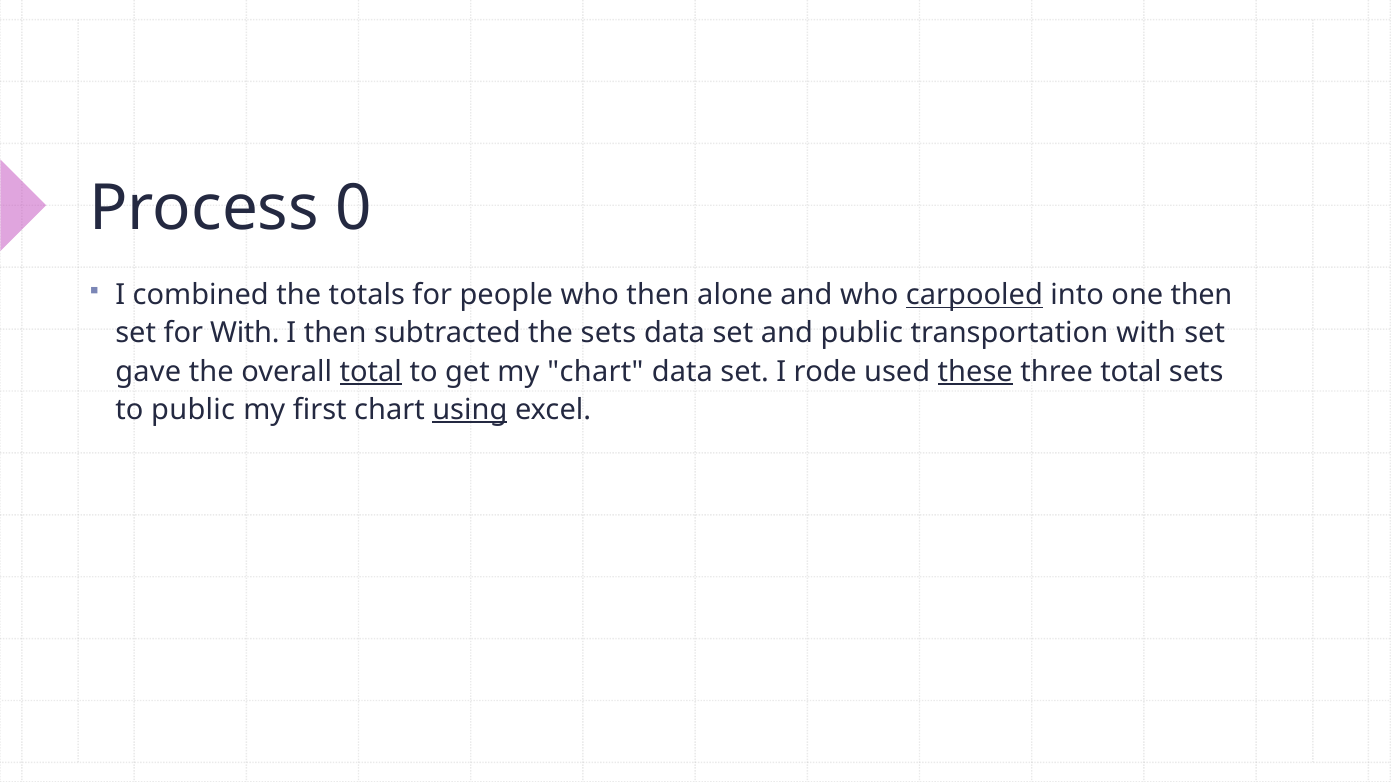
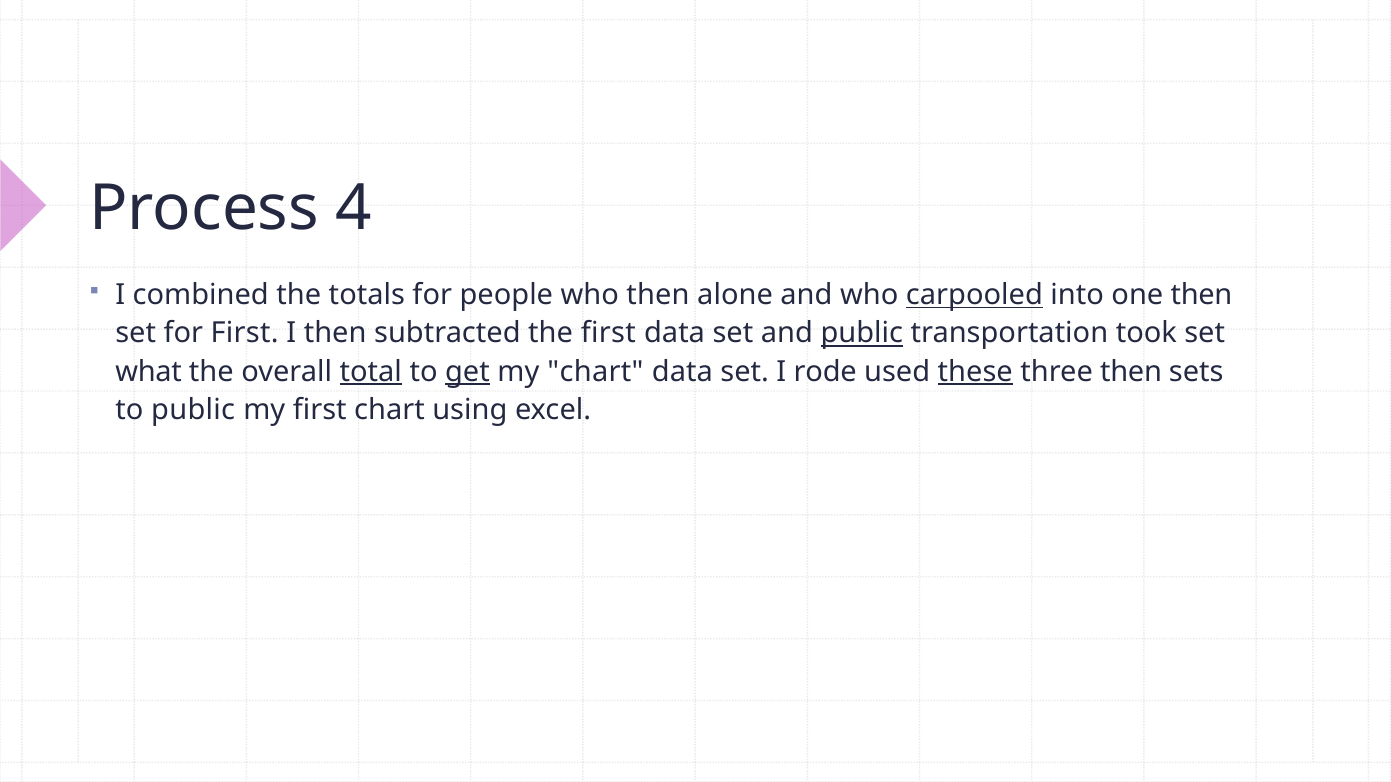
0: 0 -> 4 (354, 208)
for With: With -> First (245, 333)
the sets: sets -> first (608, 333)
public underline: none -> present (862, 333)
transportation with: with -> took (1146, 333)
gave: gave -> what (149, 372)
get underline: none -> present (467, 372)
three total: total -> then (1131, 372)
using underline: present -> none (470, 410)
